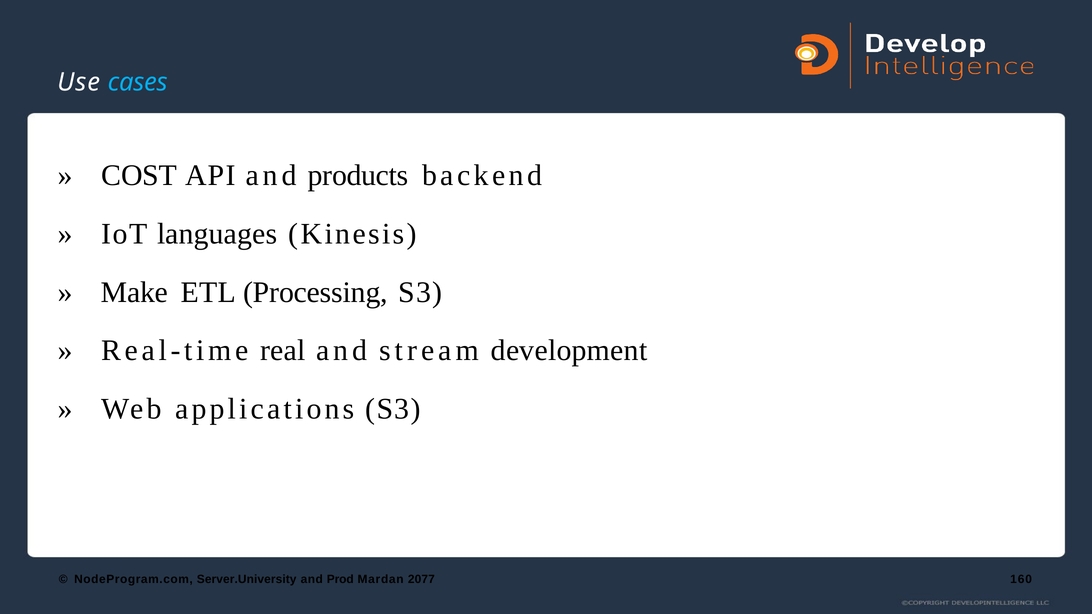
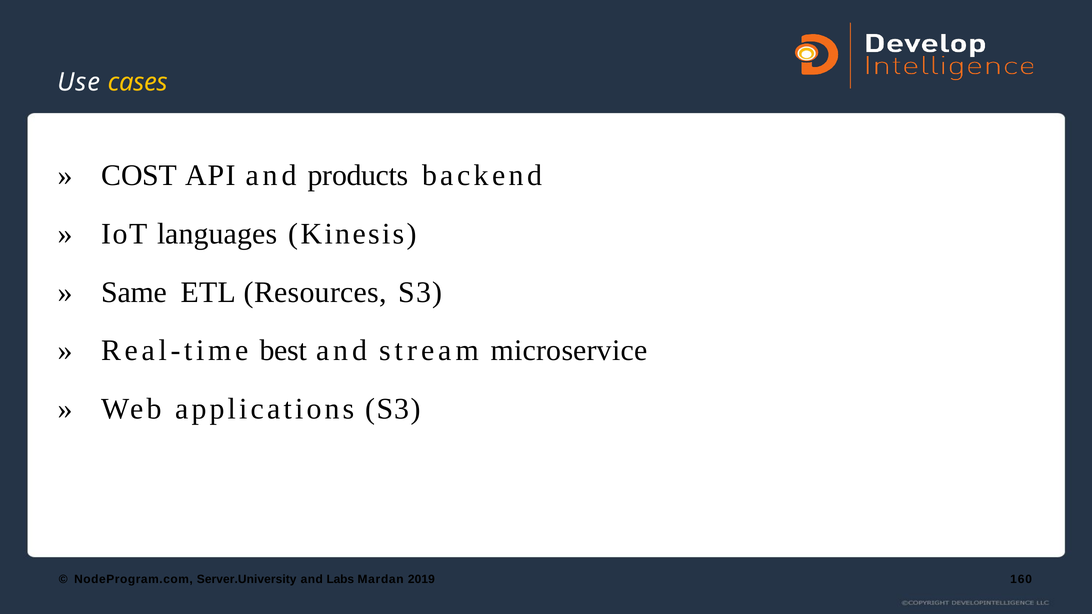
cases colour: light blue -> yellow (138, 82)
Make: Make -> Same (134, 292)
Processing: Processing -> Resources (315, 292)
real: real -> best (283, 351)
development: development -> microservice (569, 351)
Prod: Prod -> Labs (340, 579)
2077: 2077 -> 2019 (421, 579)
